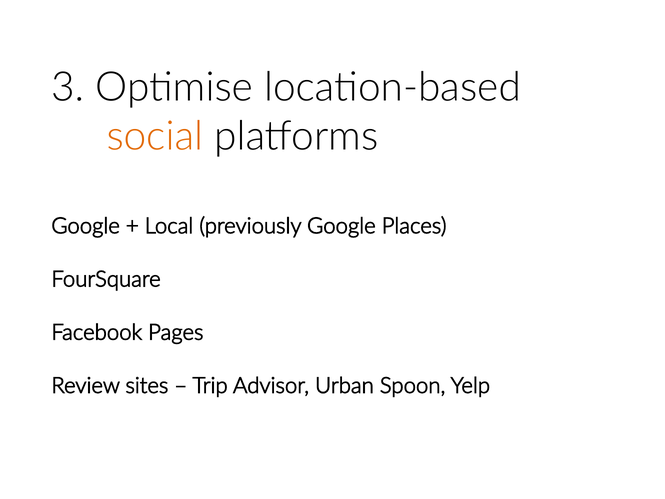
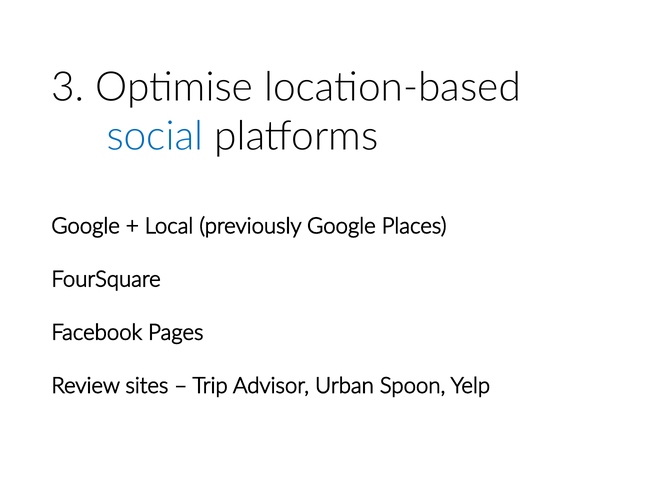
social colour: orange -> blue (155, 136)
